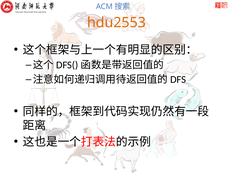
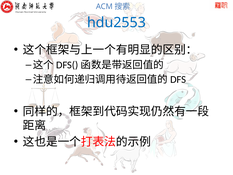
hdu2553 colour: orange -> blue (116, 23)
